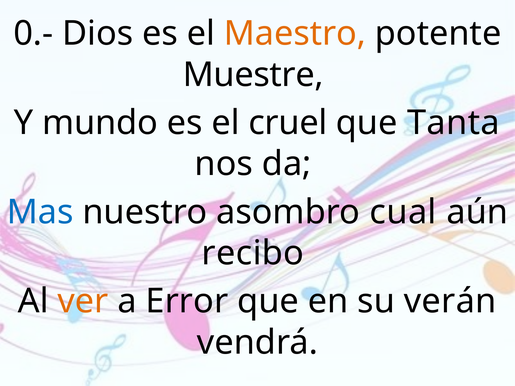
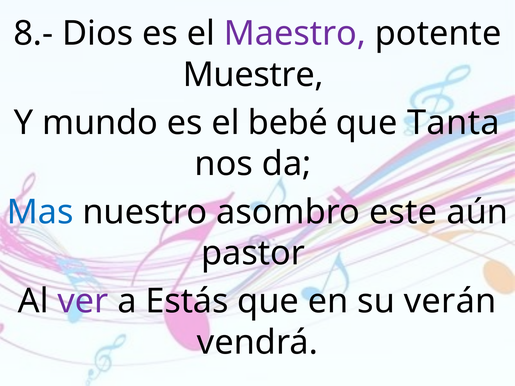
0.-: 0.- -> 8.- (33, 34)
Maestro colour: orange -> purple (295, 34)
cruel: cruel -> bebé (288, 123)
cual: cual -> este (403, 212)
recibo: recibo -> pastor (253, 253)
ver colour: orange -> purple (83, 301)
Error: Error -> Estás (187, 301)
